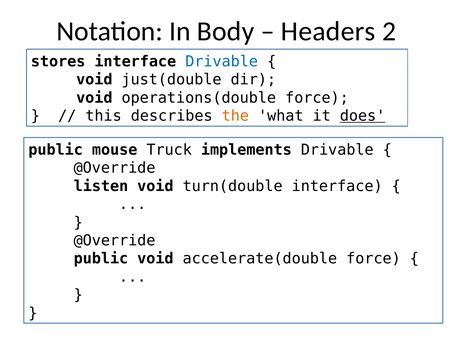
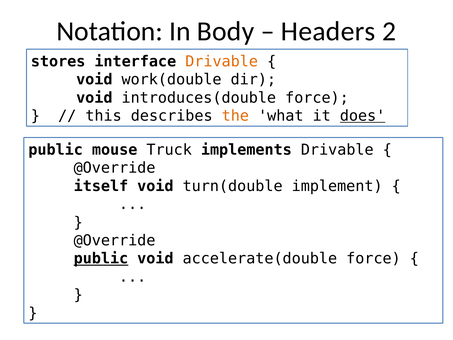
Drivable colour: blue -> orange (222, 61)
just(double: just(double -> work(double (172, 80)
operations(double: operations(double -> introduces(double (199, 98)
listen: listen -> itself (101, 186)
turn(double interface: interface -> implement (337, 186)
public underline: none -> present (101, 258)
